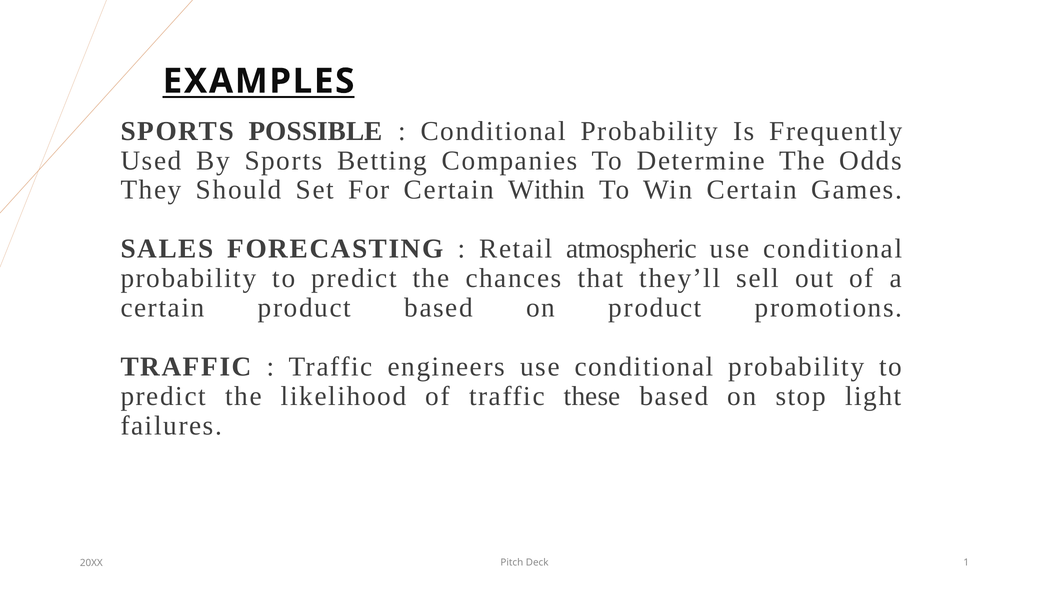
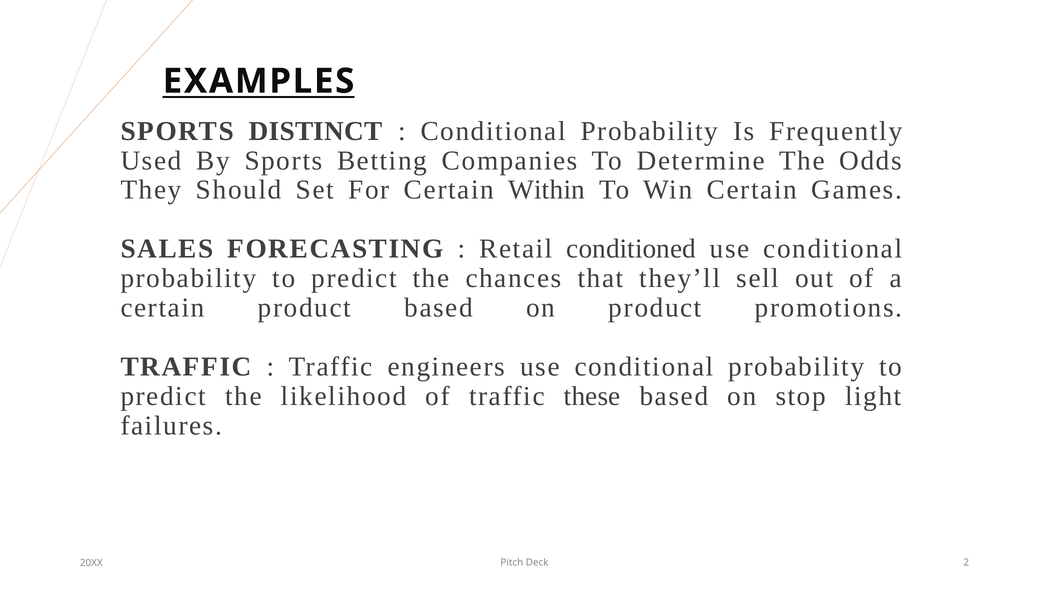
POSSIBLE: POSSIBLE -> DISTINCT (316, 131)
atmospheric: atmospheric -> conditioned (631, 249)
1: 1 -> 2 (966, 562)
